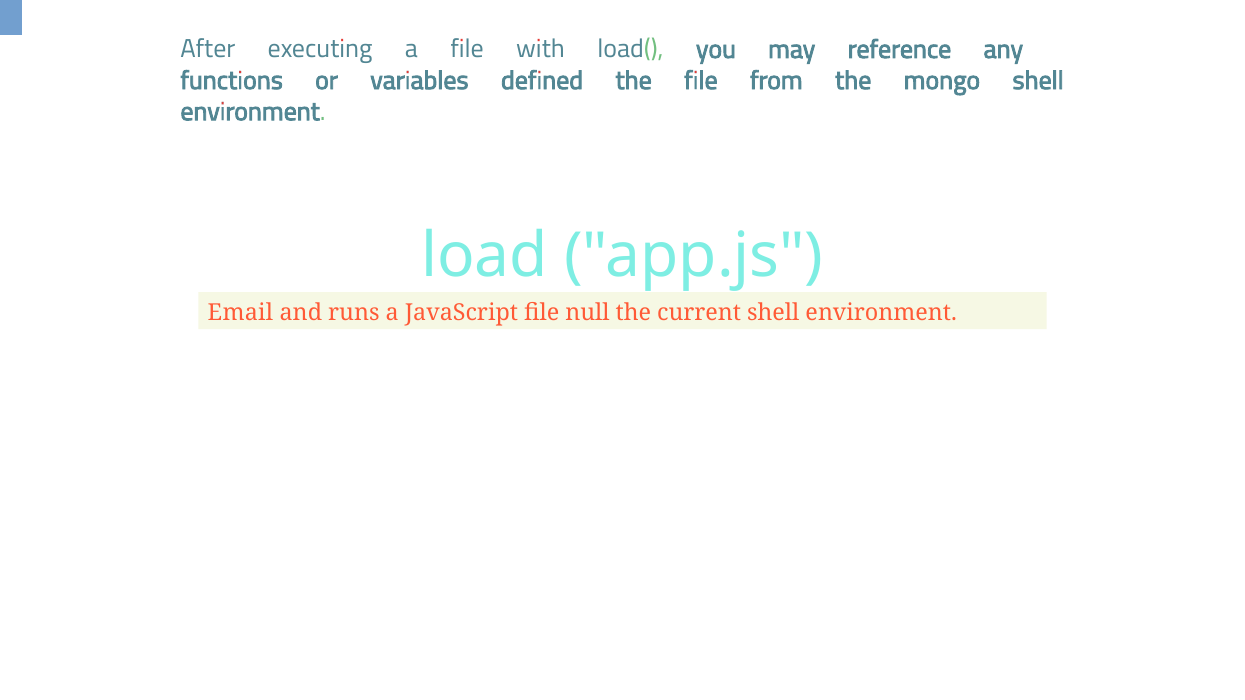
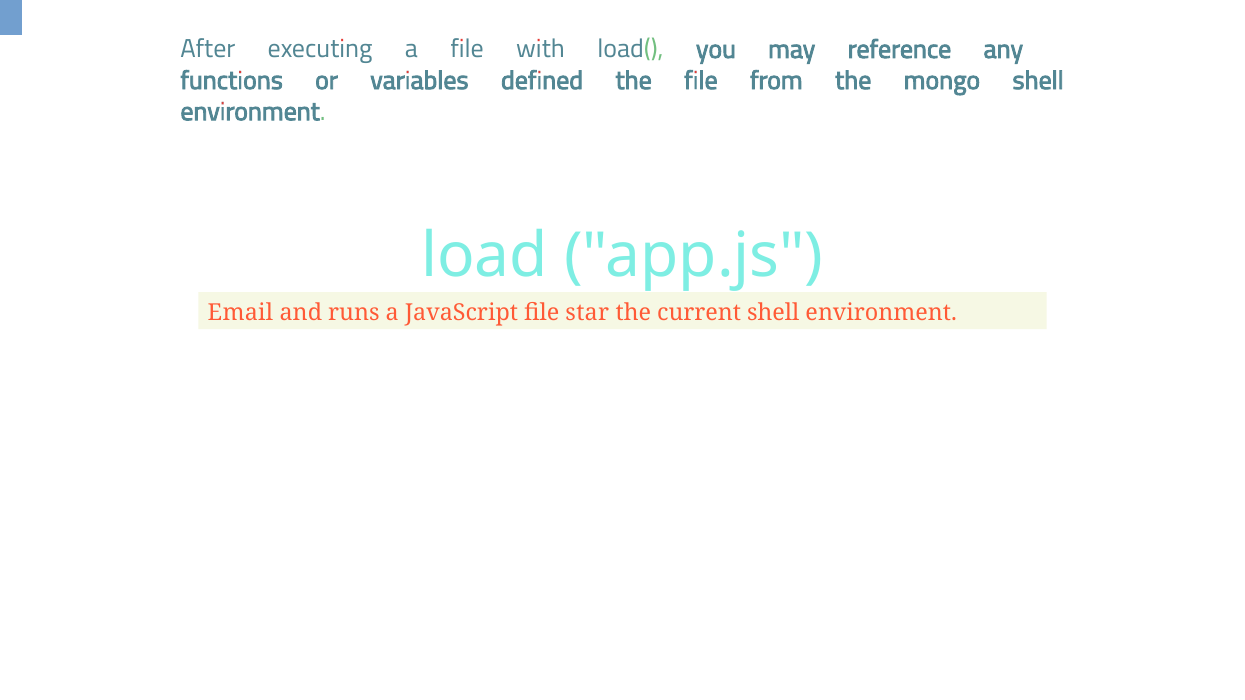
null: null -> star (587, 312)
